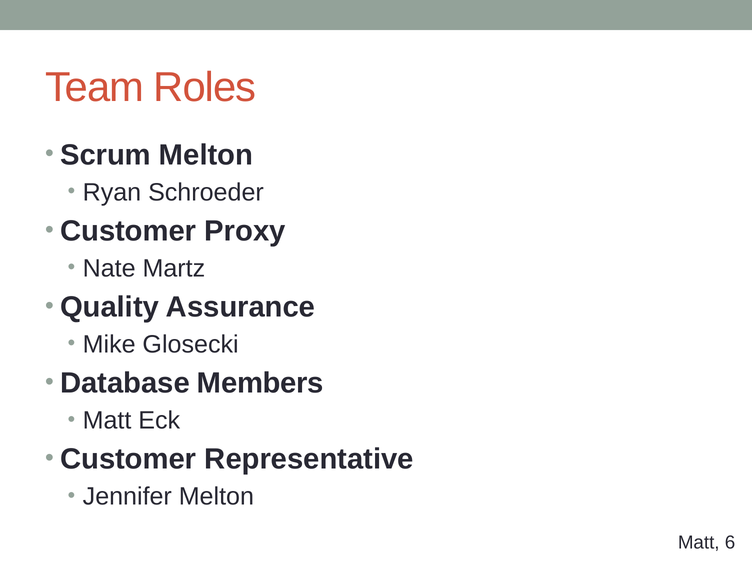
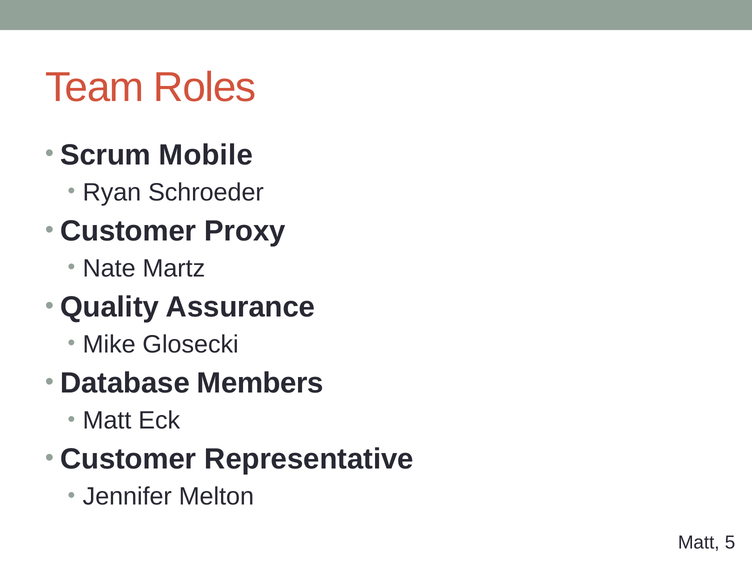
Scrum Melton: Melton -> Mobile (206, 155)
6: 6 -> 5 (730, 543)
